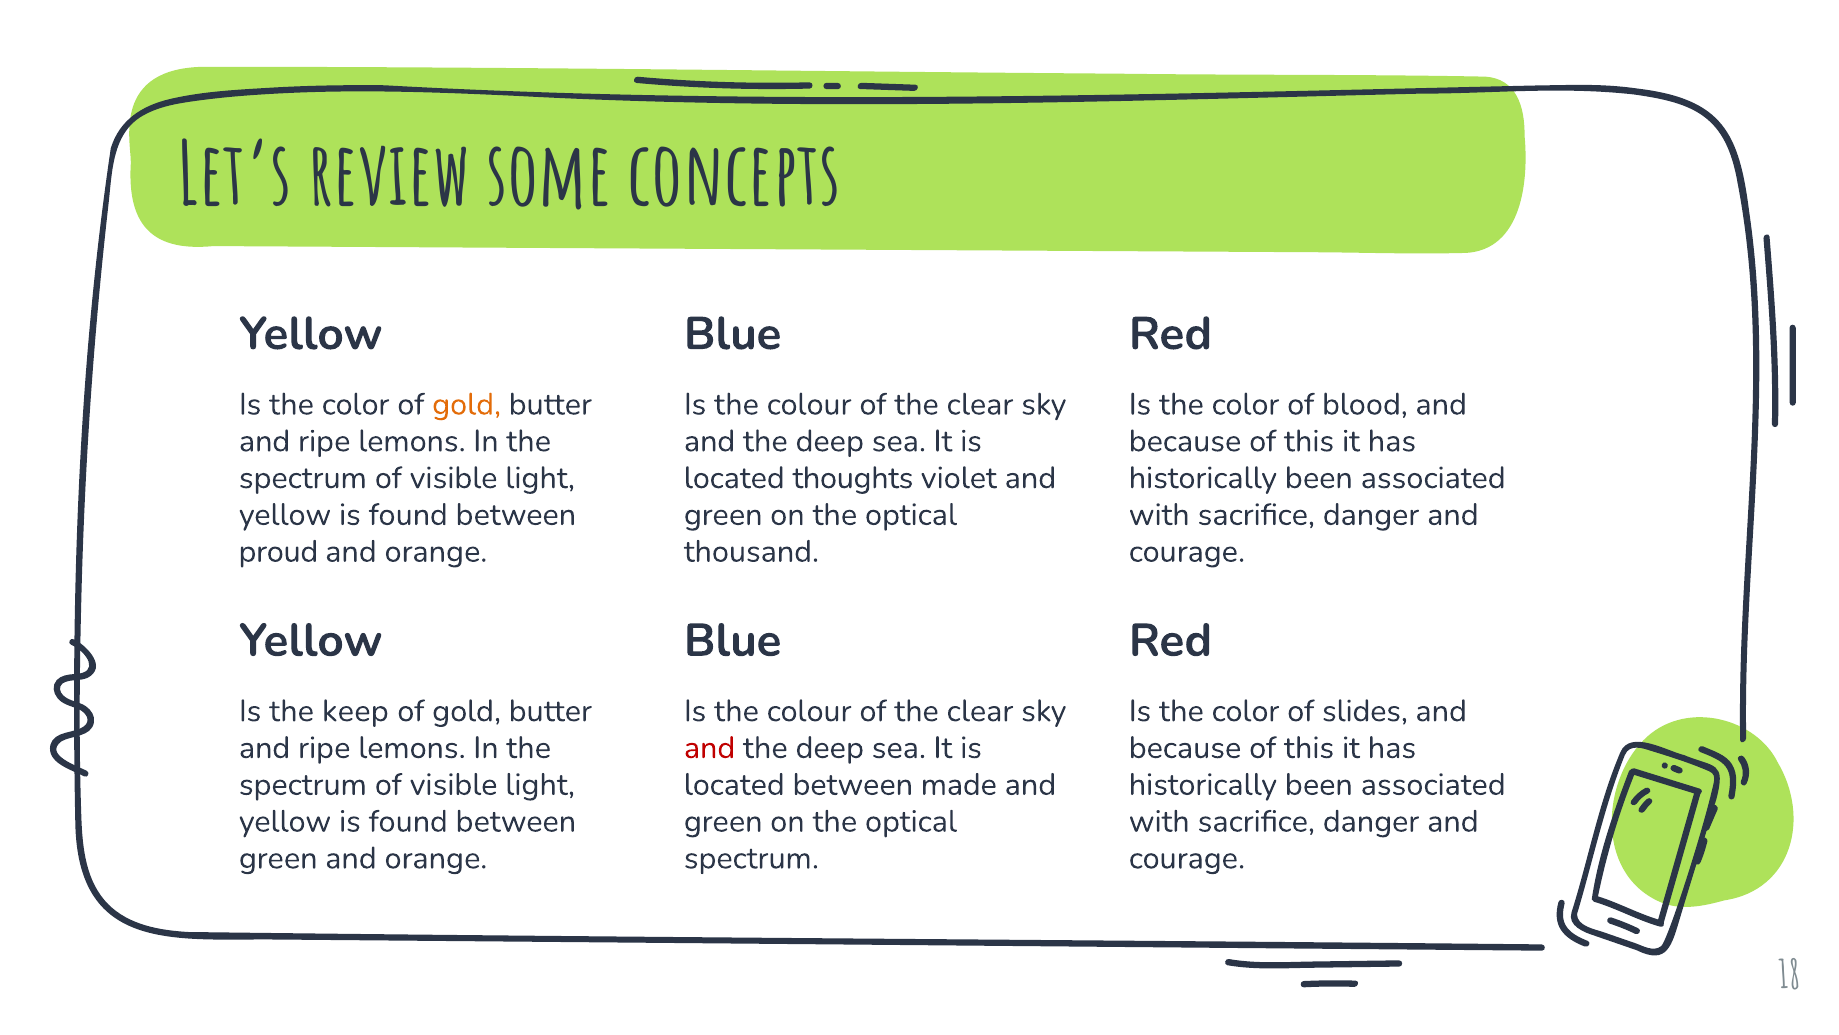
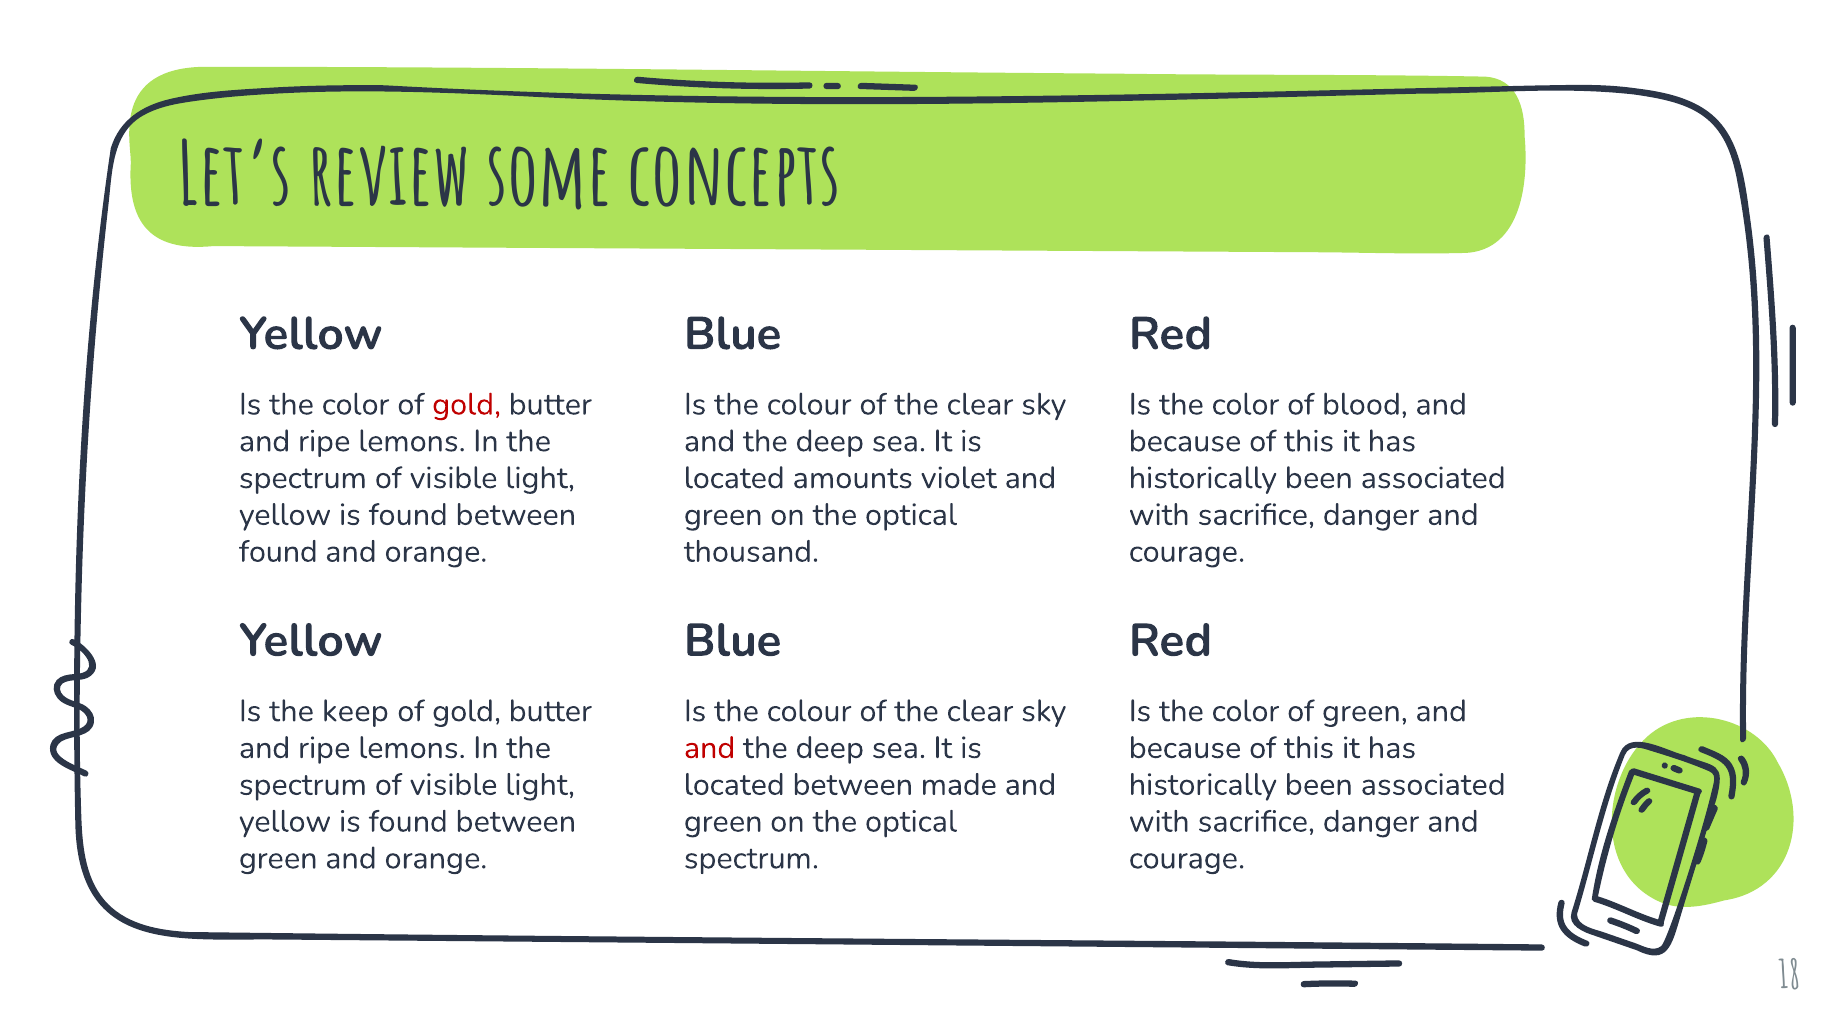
gold colour: orange -> red (467, 404)
thoughts: thoughts -> amounts (853, 478)
proud: proud -> found (278, 551)
of slides: slides -> green (1365, 711)
